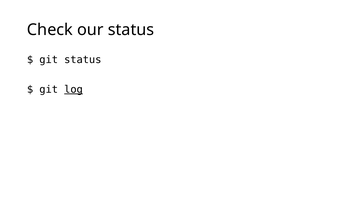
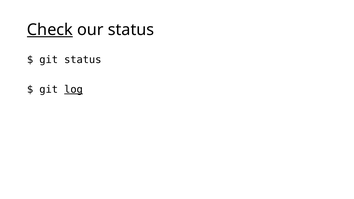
Check underline: none -> present (50, 30)
